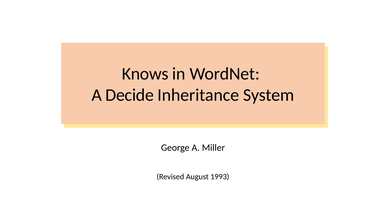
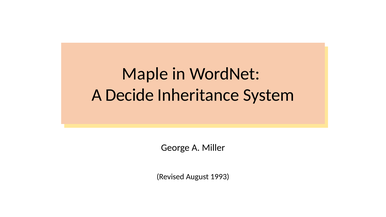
Knows: Knows -> Maple (145, 74)
